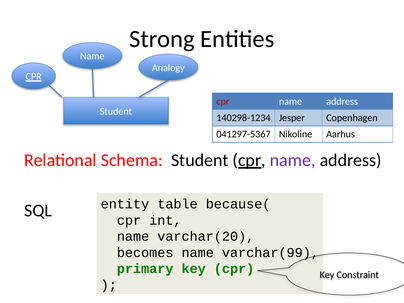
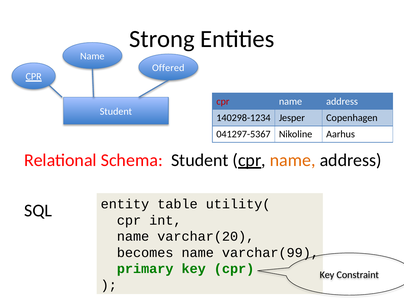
Analogy: Analogy -> Offered (168, 68)
name colour: purple -> orange (293, 160)
because(: because( -> utility( (238, 204)
